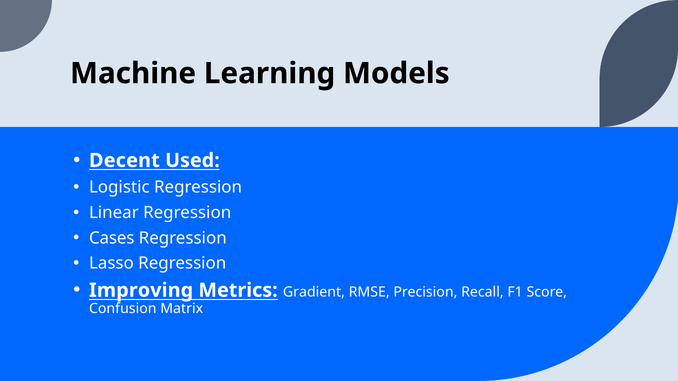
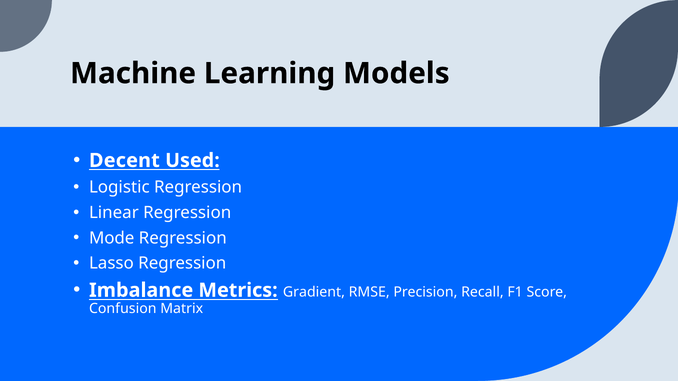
Cases: Cases -> Mode (112, 238)
Improving: Improving -> Imbalance (141, 291)
